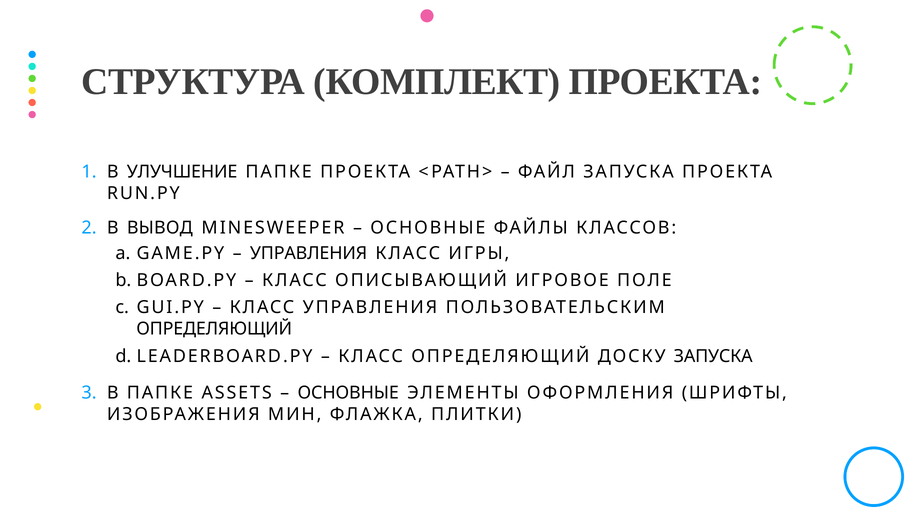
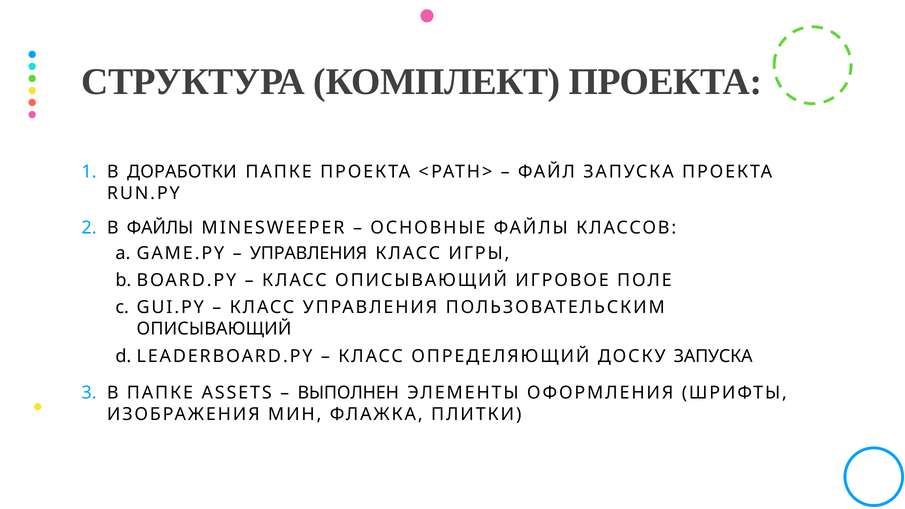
УЛУЧШЕНИЕ: УЛУЧШЕНИЕ -> ДОРАБОТКИ (182, 172)
В ВЫВОД: ВЫВОД -> ФАЙЛЫ (160, 228)
ОПРЕДЕЛЯЮЩИЙ: ОПРЕДЕЛЯЮЩИЙ -> ОПИСЫВАЮЩИЙ (214, 329)
ОСНОВНЫЕ: ОСНОВНЫЕ -> ВЫПОЛНЕН (348, 393)
